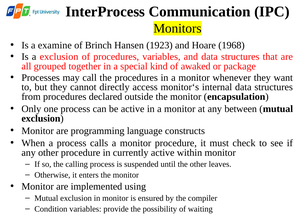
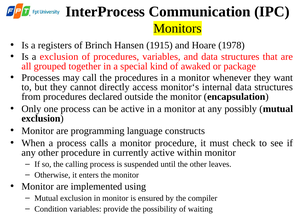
examine: examine -> registers (55, 45)
1923: 1923 -> 1915 (159, 45)
1968: 1968 -> 1978 (231, 45)
between: between -> possibly (241, 109)
